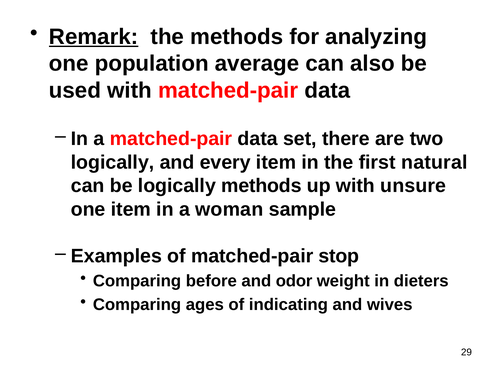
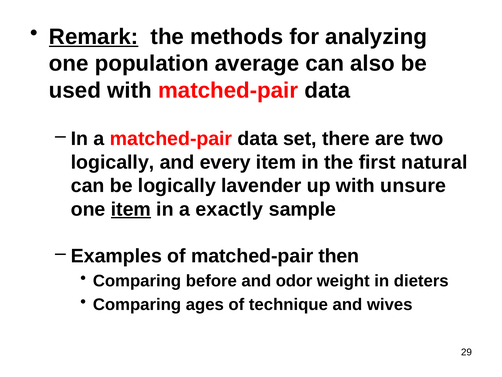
logically methods: methods -> lavender (261, 186)
item underline: none -> present (131, 209)
woman: woman -> exactly (229, 209)
stop: stop -> then (339, 256)
indicating: indicating -> technique (288, 304)
